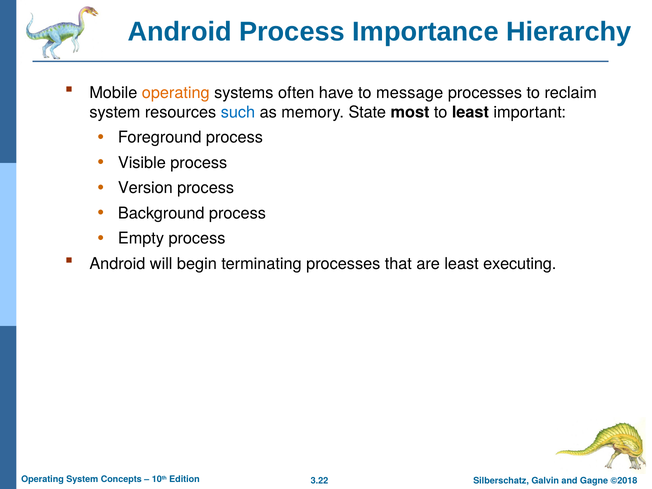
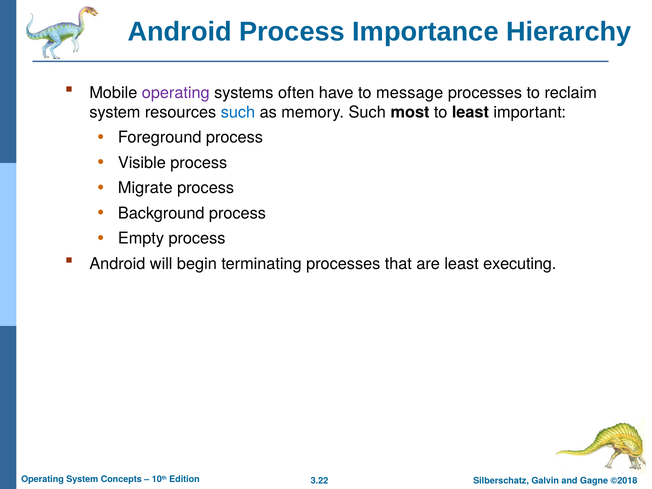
operating colour: orange -> purple (176, 93)
memory State: State -> Such (367, 112)
Version: Version -> Migrate (145, 188)
